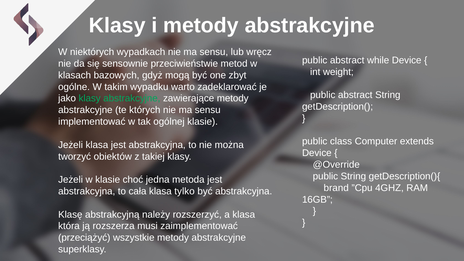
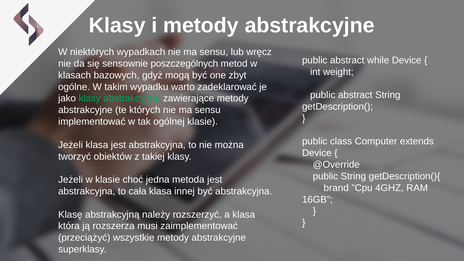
przeciwieństwie: przeciwieństwie -> poszczególnych (184, 64)
tylko: tylko -> innej (185, 191)
